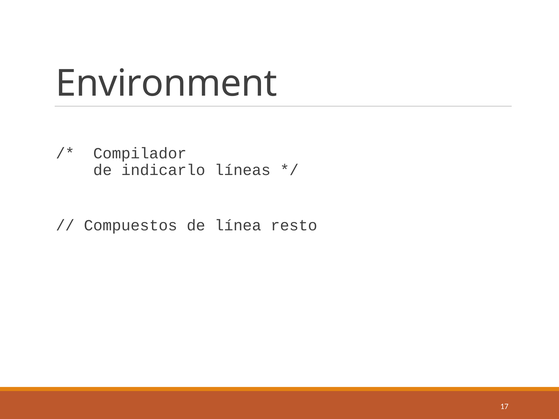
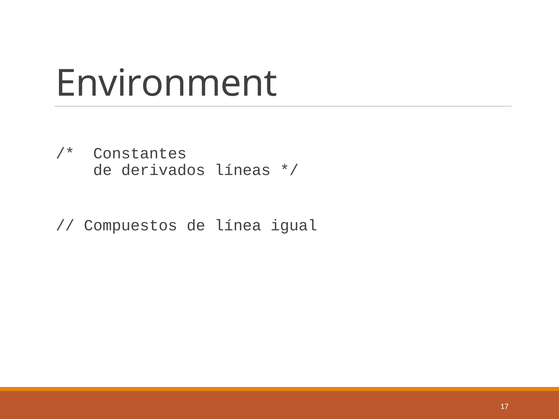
Compilador: Compilador -> Constantes (140, 153)
indicarlo: indicarlo -> derivados (163, 170)
resto: resto -> igual (294, 225)
